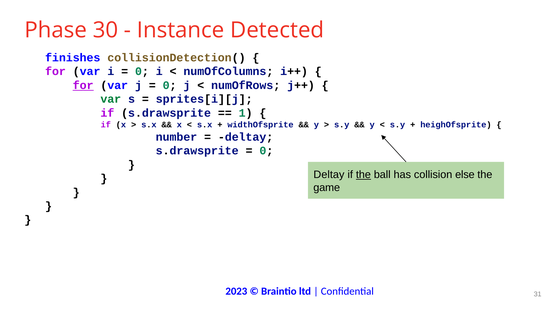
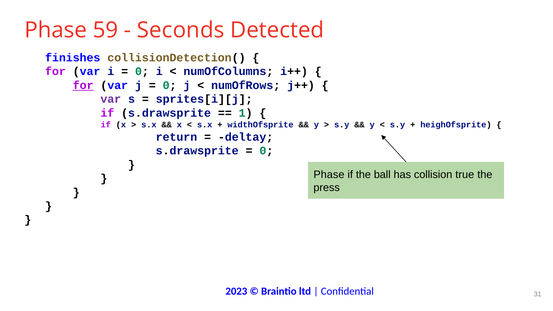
30: 30 -> 59 (105, 30)
Instance: Instance -> Seconds (181, 30)
var colour: green -> purple (111, 99)
number: number -> return (176, 137)
Deltay: Deltay -> Phase (329, 175)
the underline: present -> none (363, 175)
else: else -> true (465, 175)
game: game -> press (327, 188)
